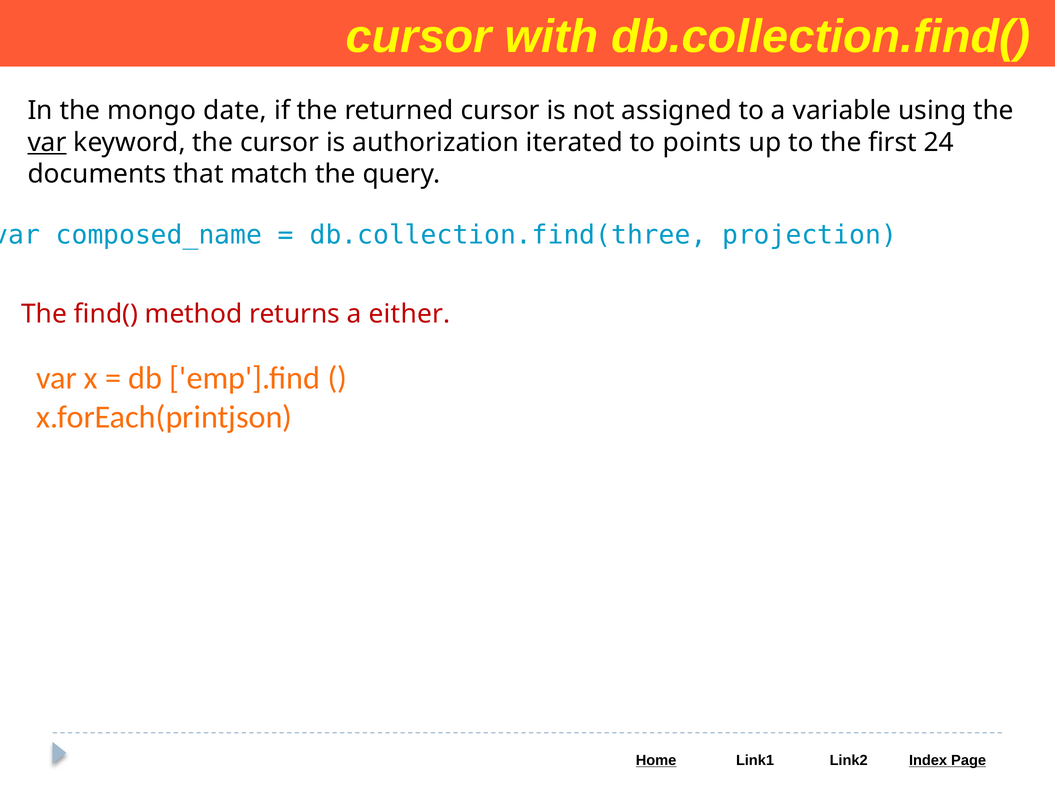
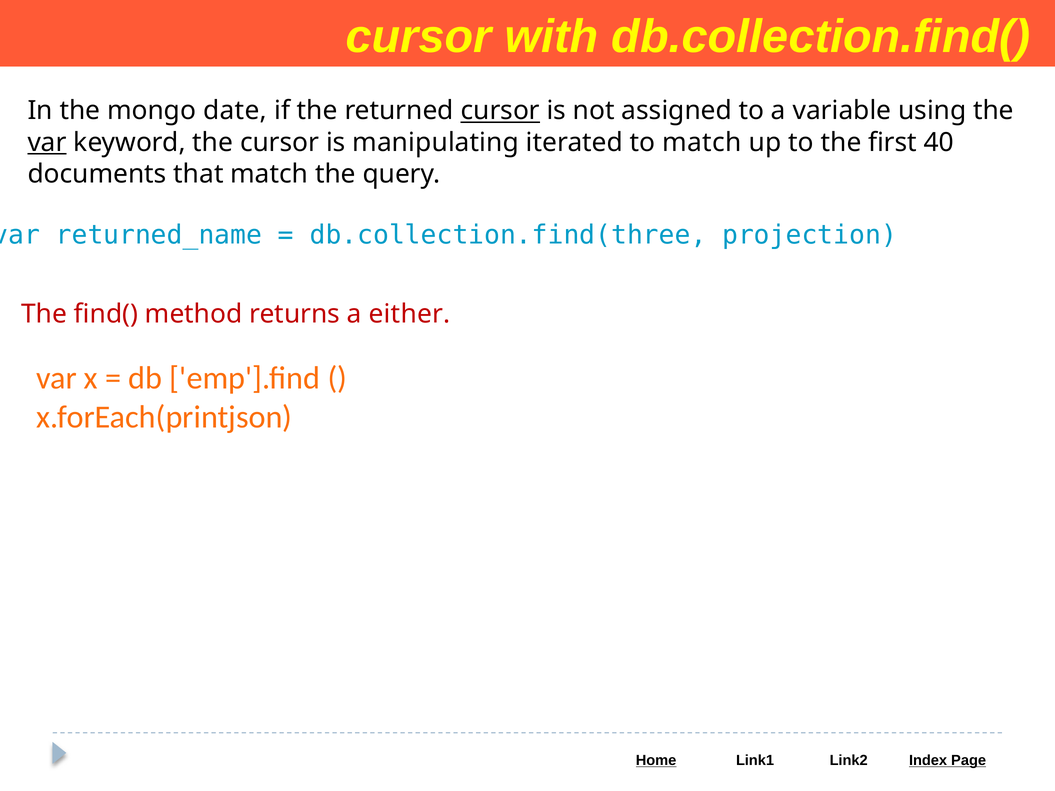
cursor underline: none -> present (500, 111)
authorization: authorization -> manipulating (436, 142)
to points: points -> match (702, 142)
24: 24 -> 40 (939, 142)
composed_name: composed_name -> returned_name (159, 235)
